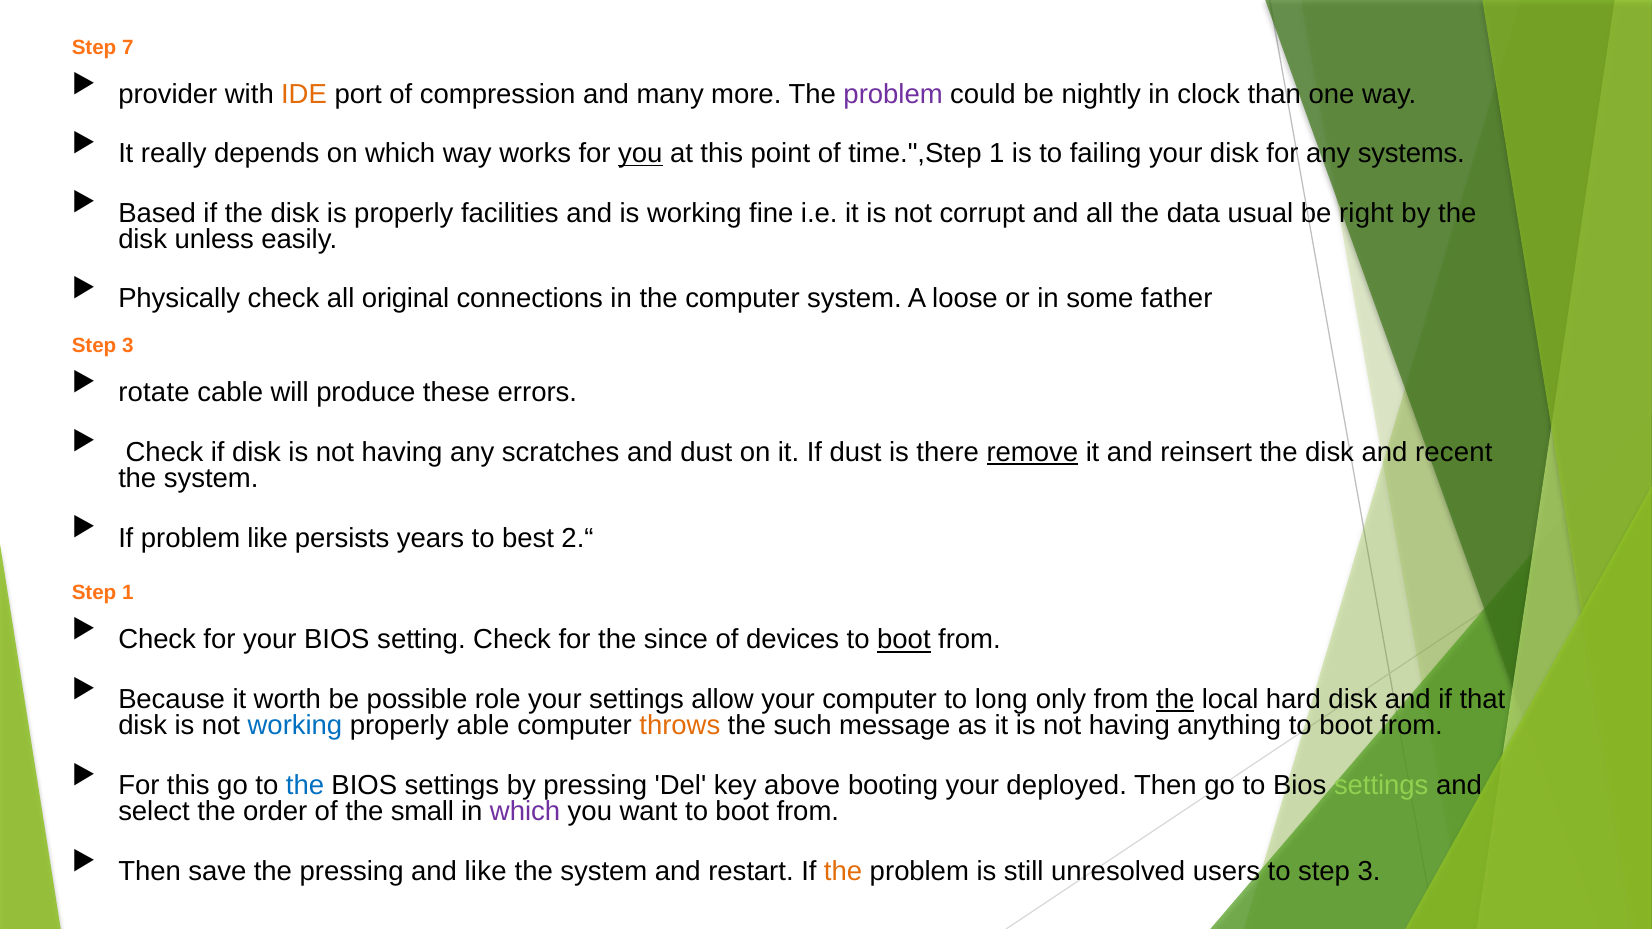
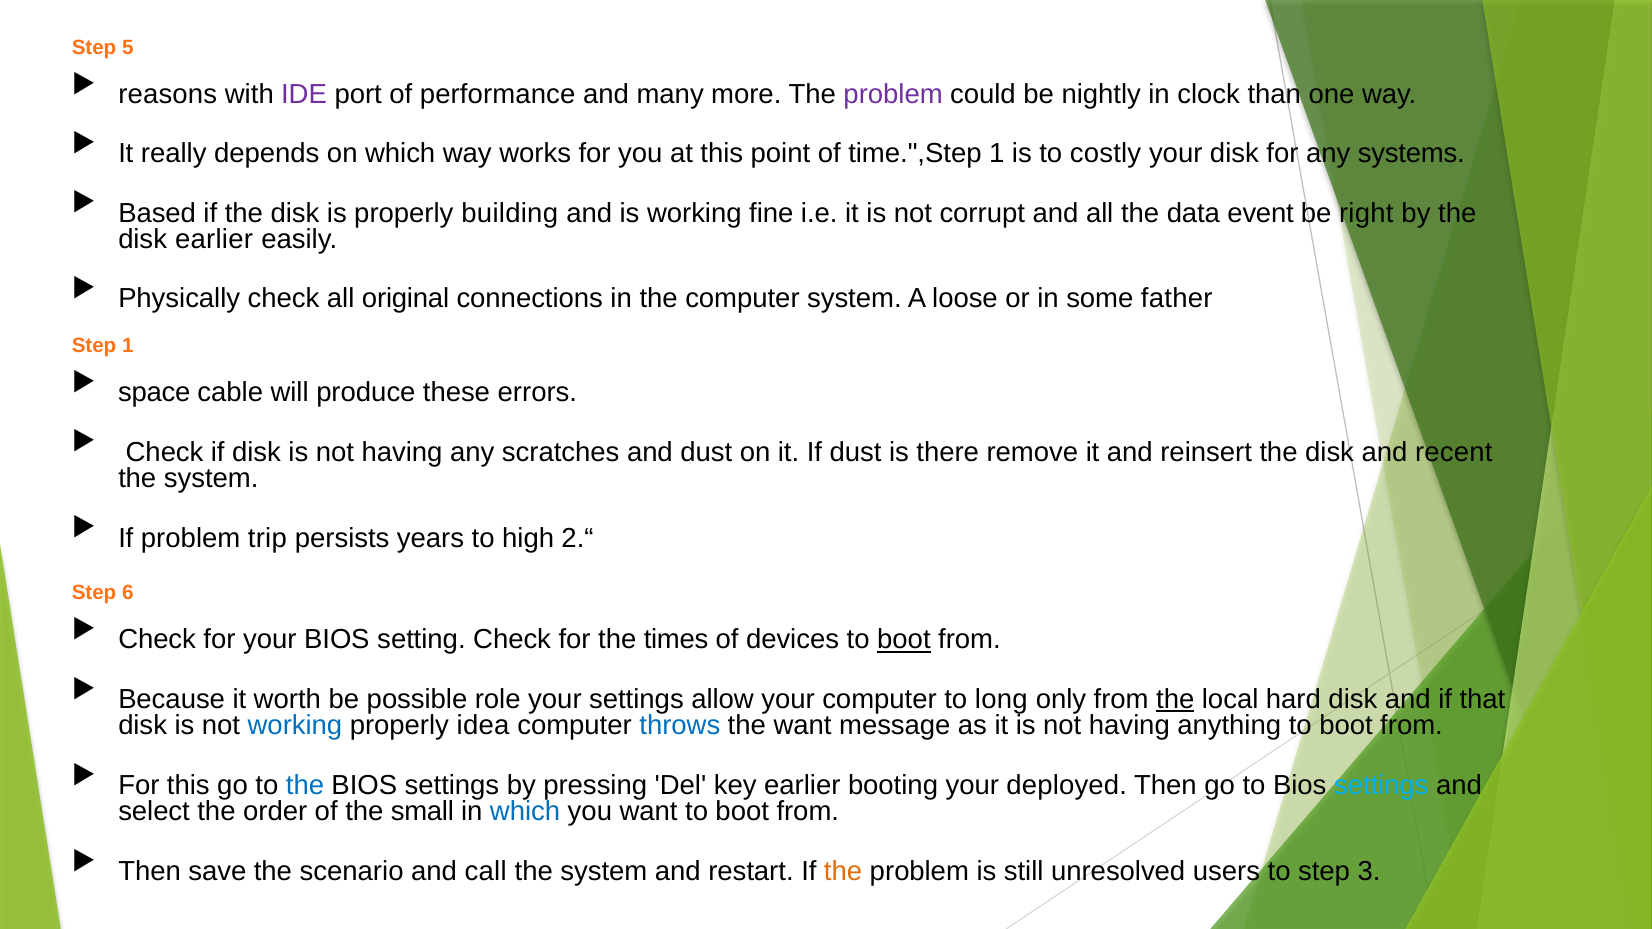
7: 7 -> 5 (128, 47)
provider: provider -> reasons (168, 94)
IDE colour: orange -> purple (304, 94)
compression: compression -> performance (498, 94)
you underline: present -> none (640, 154)
failing: failing -> costly (1106, 154)
facilities: facilities -> building (510, 213)
usual: usual -> event (1261, 213)
disk unless: unless -> earlier (214, 240)
3: 3 -> 1 (128, 346)
rotate: rotate -> space (154, 393)
remove underline: present -> none (1032, 452)
problem like: like -> trip (267, 538)
best: best -> high (528, 538)
Step 1: 1 -> 6 (128, 593)
since: since -> times (676, 640)
able: able -> idea (483, 726)
throws colour: orange -> blue (680, 726)
the such: such -> want (803, 726)
key above: above -> earlier (802, 785)
settings colour: light green -> light blue (1381, 785)
which colour: purple -> blue (525, 812)
the pressing: pressing -> scenario (352, 871)
and like: like -> call (486, 871)
